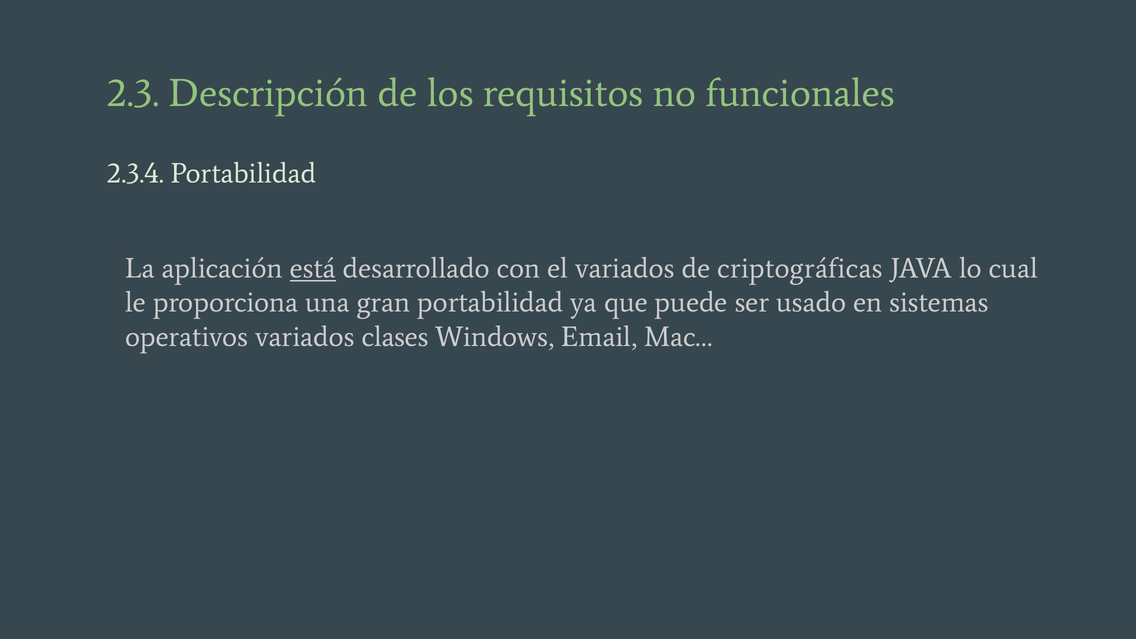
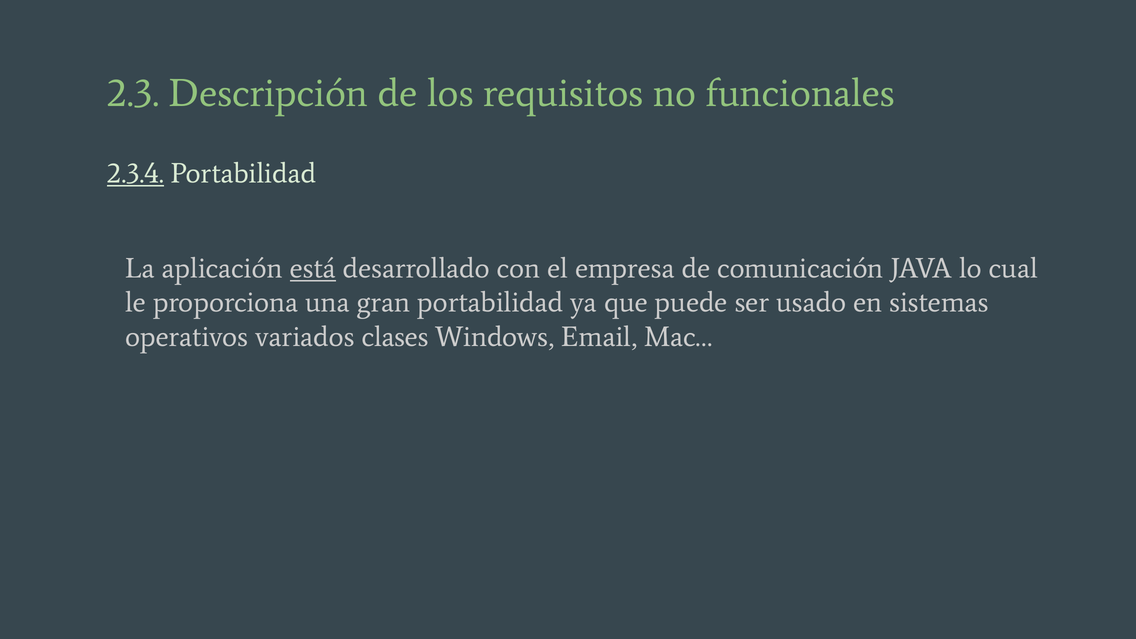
2.3.4 underline: none -> present (135, 174)
el variados: variados -> empresa (625, 269)
criptográficas: criptográficas -> comunicación (800, 269)
